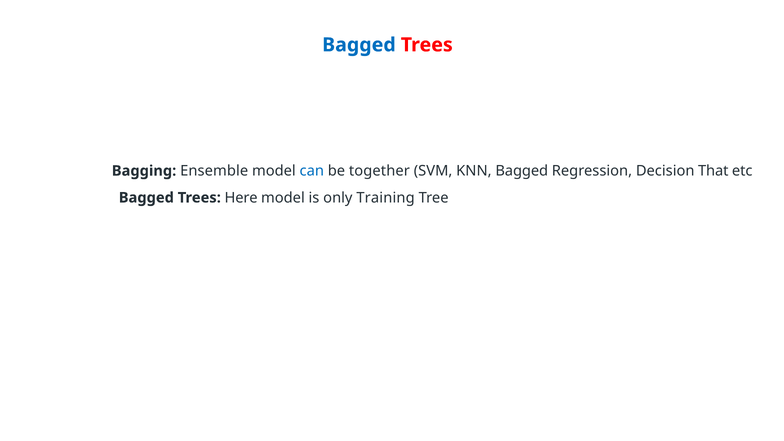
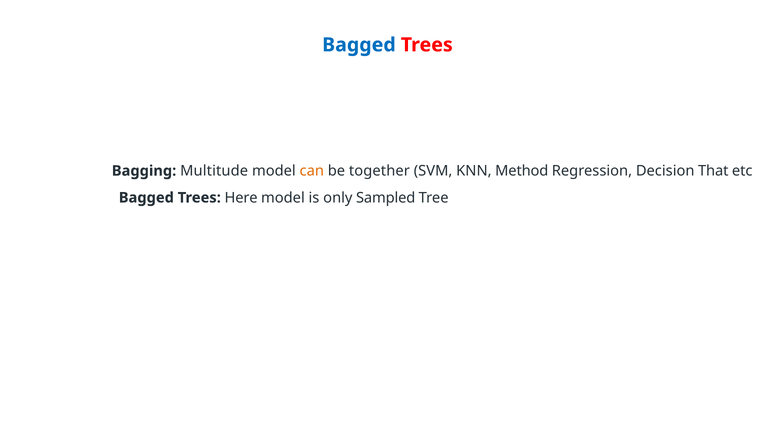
Ensemble: Ensemble -> Multitude (214, 171)
can colour: blue -> orange (312, 171)
KNN Bagged: Bagged -> Method (522, 171)
Training: Training -> Sampled (386, 198)
